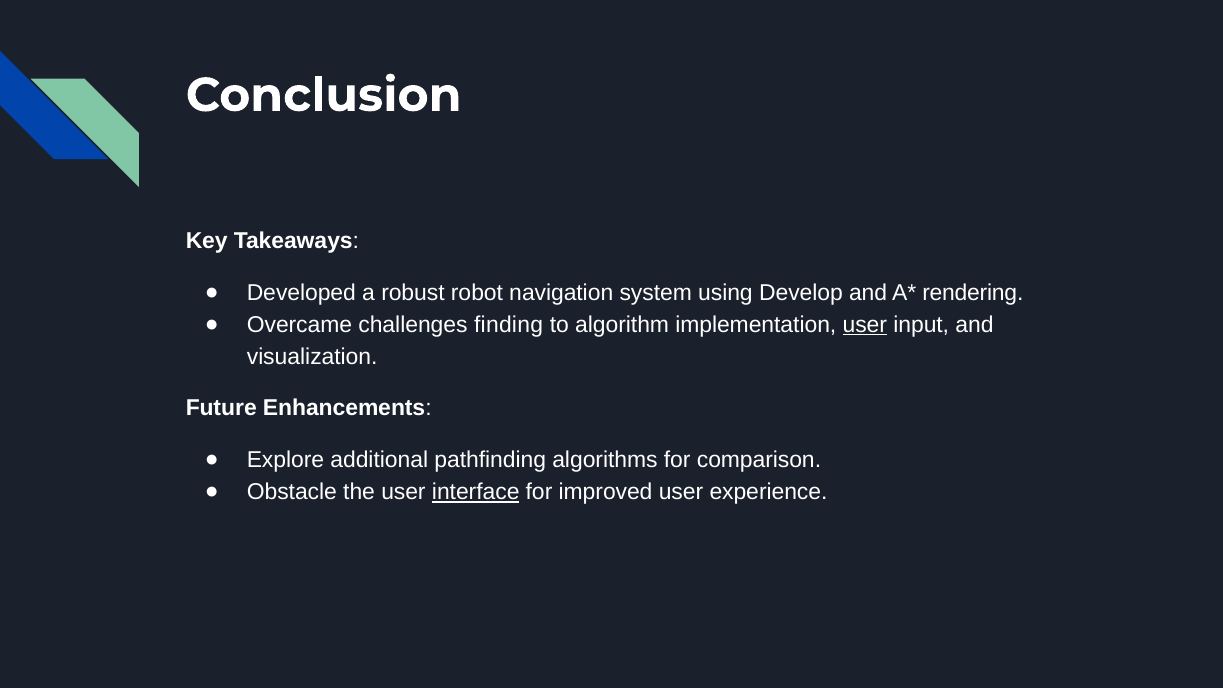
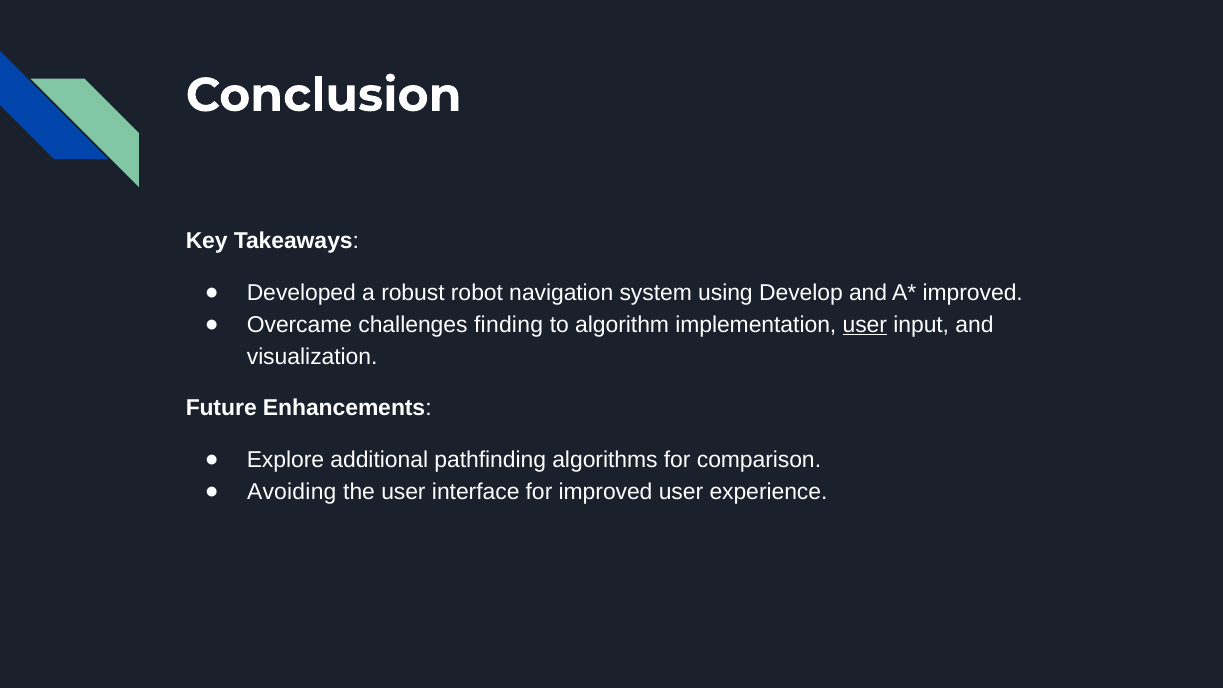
rendering: rendering -> improved (973, 293)
Obstacle: Obstacle -> Avoiding (292, 492)
interface underline: present -> none (476, 492)
